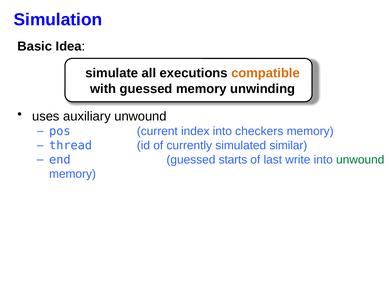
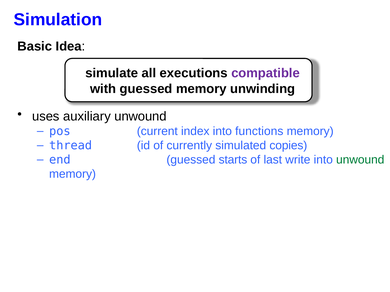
compatible colour: orange -> purple (266, 73)
checkers: checkers -> functions (259, 131)
similar: similar -> copies (288, 146)
